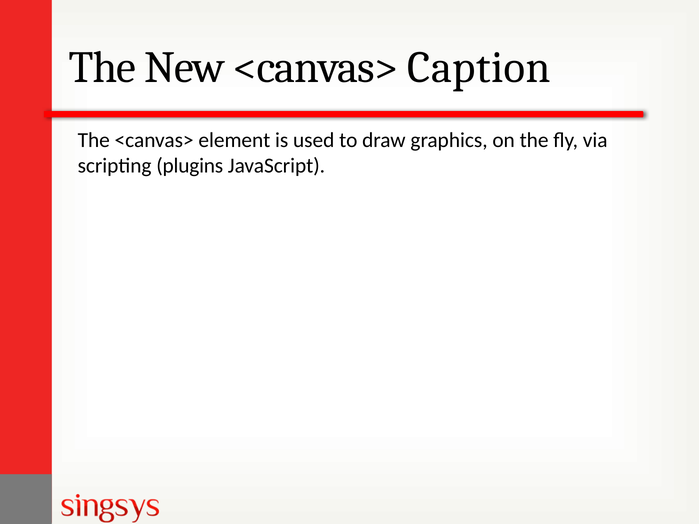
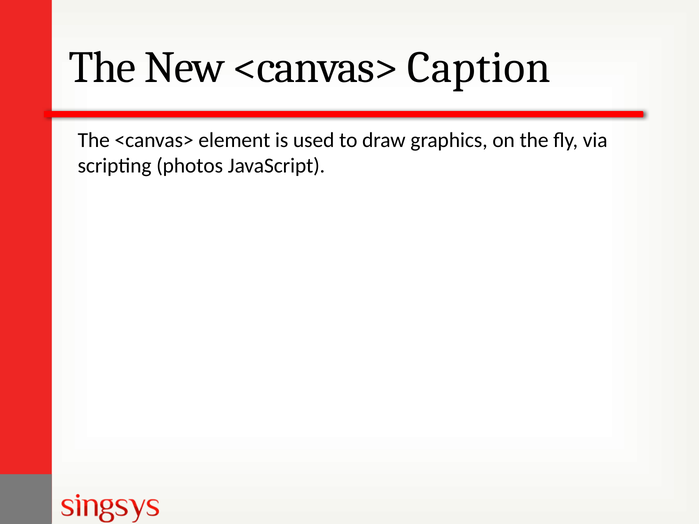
plugins: plugins -> photos (190, 166)
